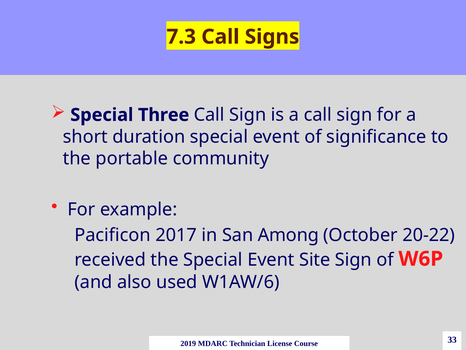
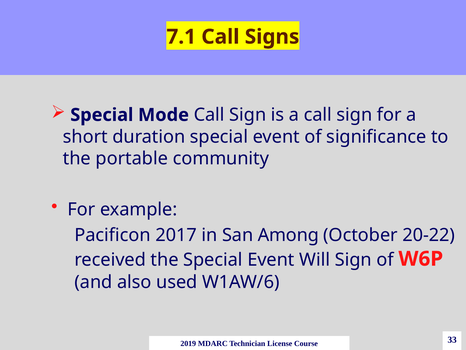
7.3: 7.3 -> 7.1 (181, 37)
Three: Three -> Mode (164, 115)
Site: Site -> Will (315, 259)
